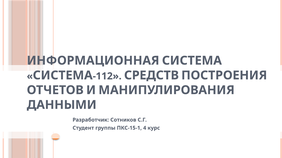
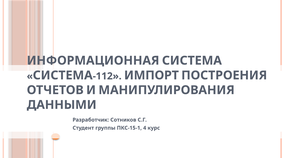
СРЕДСТВ: СРЕДСТВ -> ИМПОРТ (151, 76)
